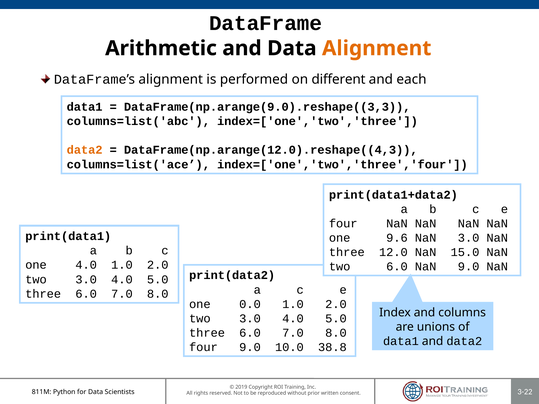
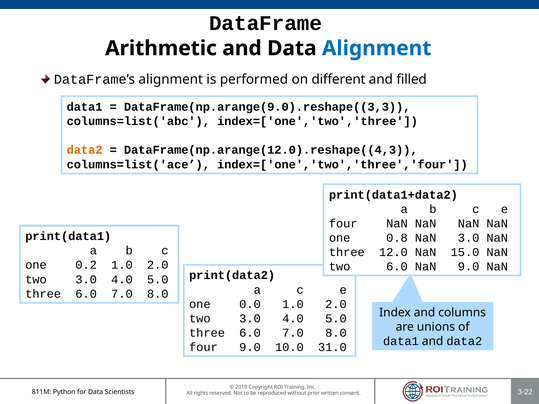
Alignment colour: orange -> blue (377, 48)
each: each -> filled (412, 79)
9.6: 9.6 -> 0.8 (397, 238)
one 4.0: 4.0 -> 0.2 (86, 265)
38.8: 38.8 -> 31.0 (332, 347)
